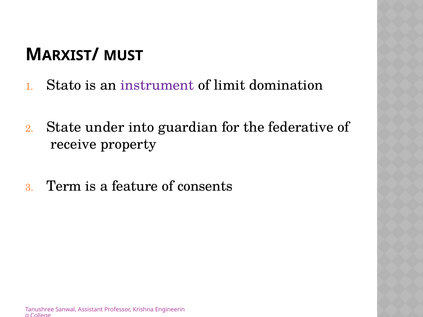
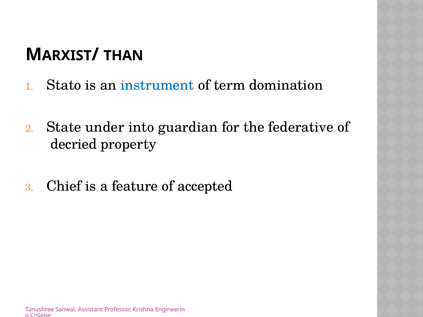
MUST: MUST -> THAN (123, 56)
instrument colour: purple -> blue (157, 85)
limit: limit -> term (229, 85)
receive: receive -> decried (74, 144)
Term: Term -> Chief (64, 186)
consents: consents -> accepted (205, 186)
